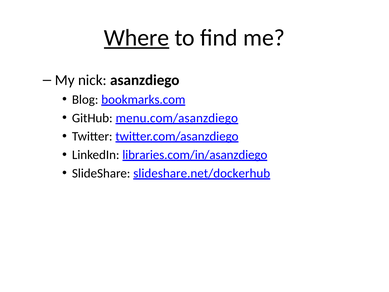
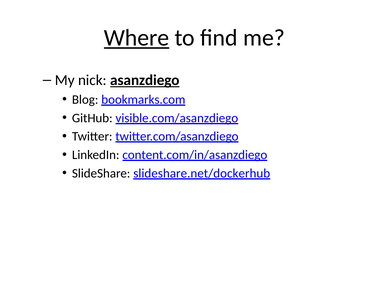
asanzdiego underline: none -> present (145, 80)
menu.com/asanzdiego: menu.com/asanzdiego -> visible.com/asanzdiego (177, 118)
libraries.com/in/asanzdiego: libraries.com/in/asanzdiego -> content.com/in/asanzdiego (195, 155)
